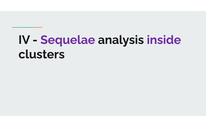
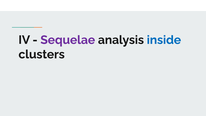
inside colour: purple -> blue (164, 40)
